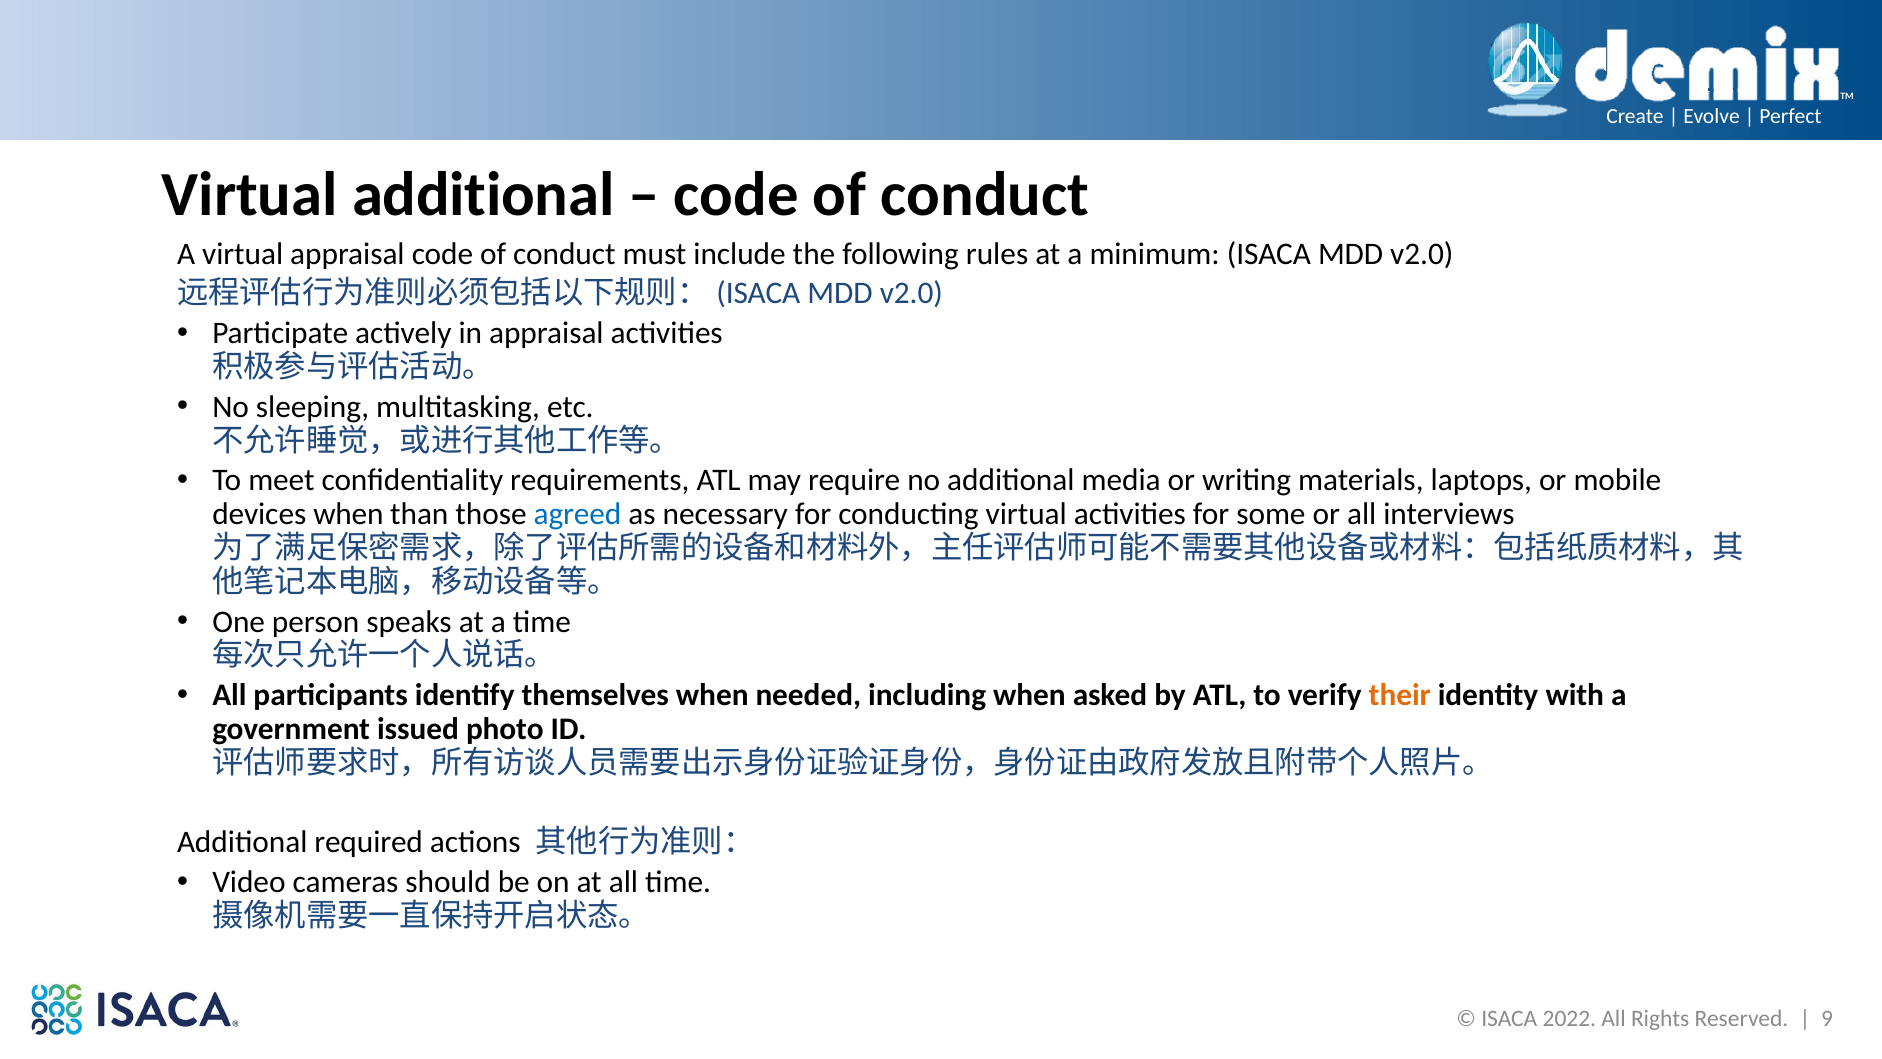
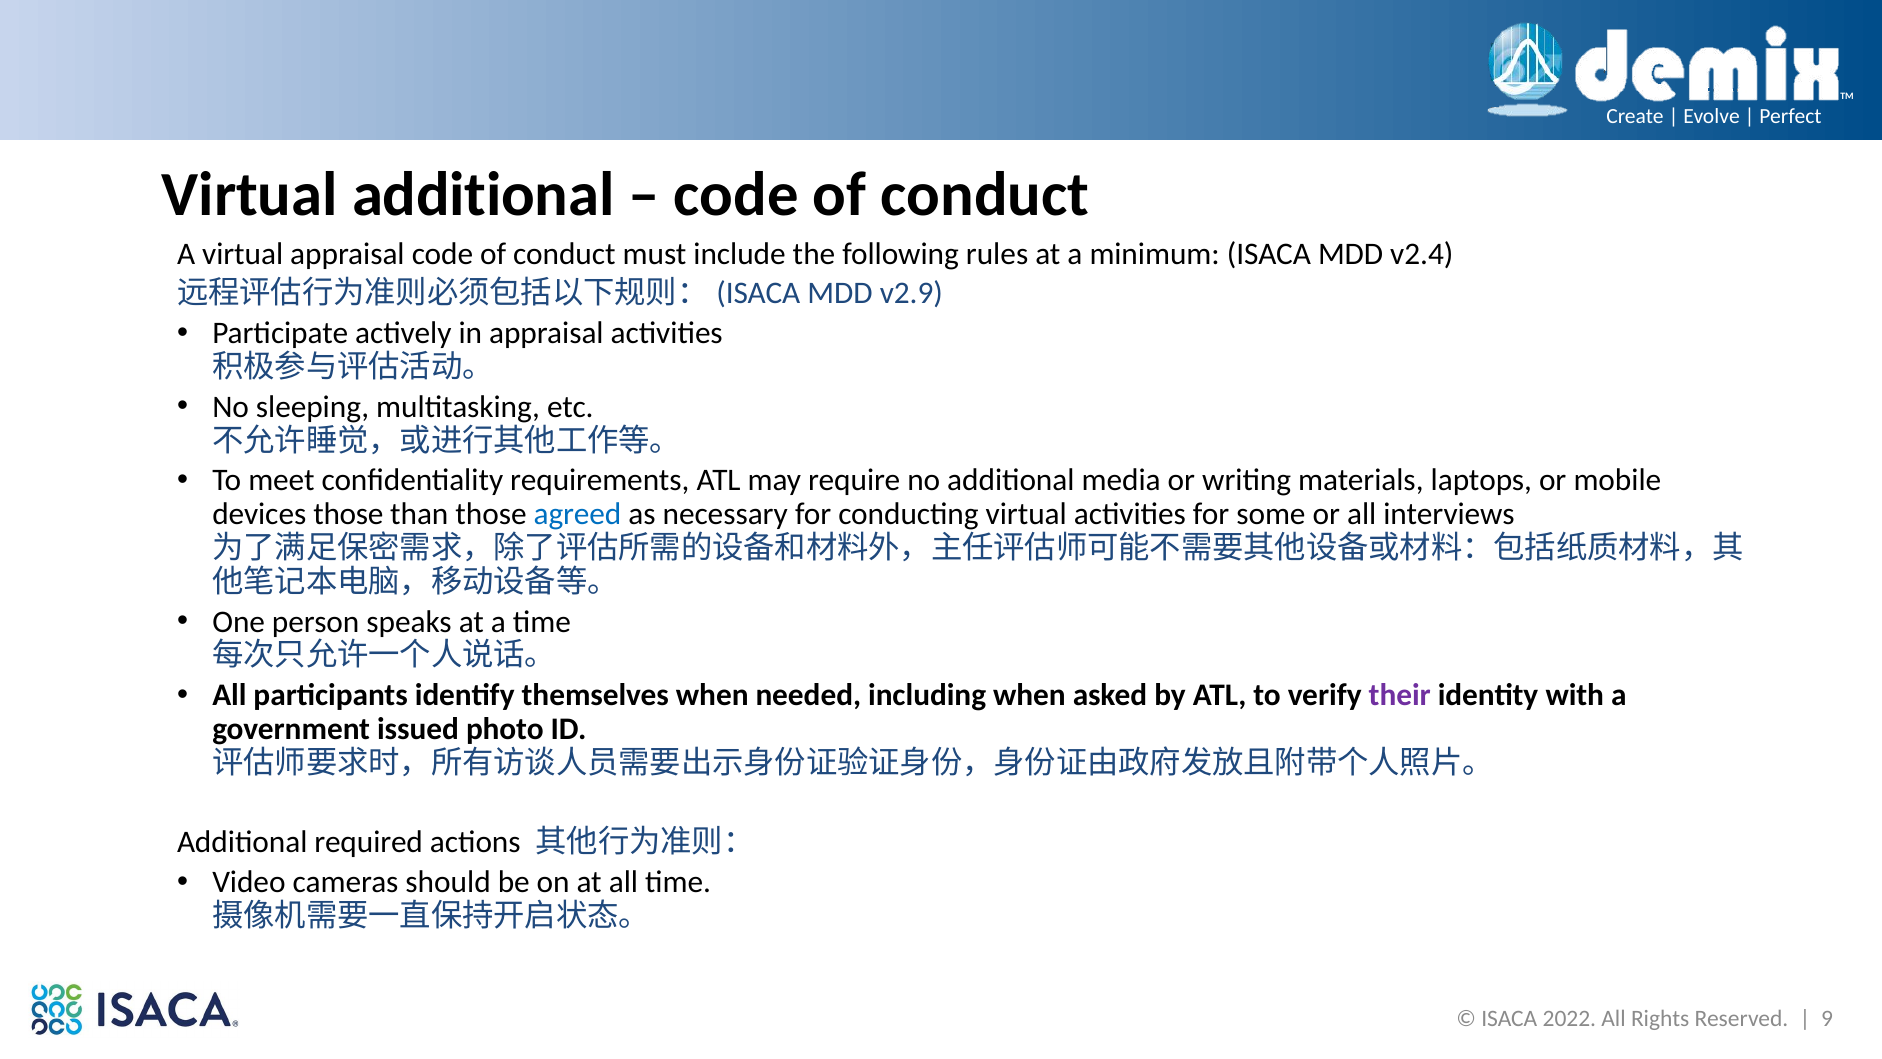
minimum ISACA MDD v2.0: v2.0 -> v2.4 (1422, 254)
v2.0: v2.0 -> v2.9 (911, 293)
devices when: when -> those (348, 514)
their colour: orange -> purple (1400, 695)
